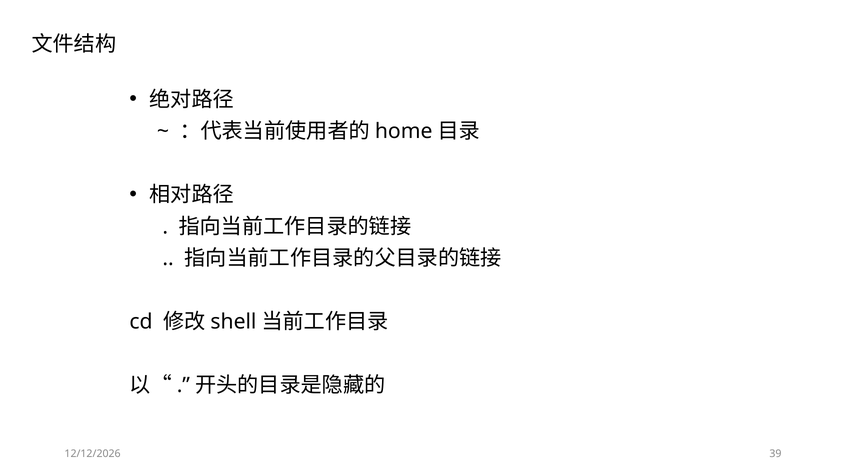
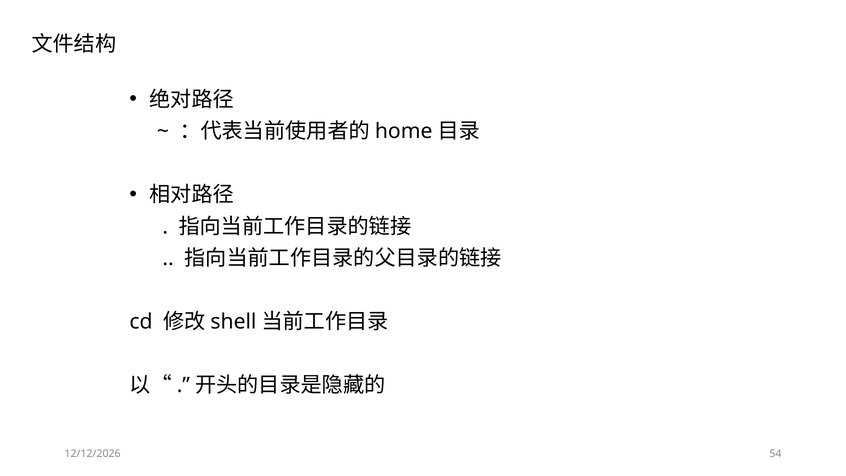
39: 39 -> 54 (775, 454)
